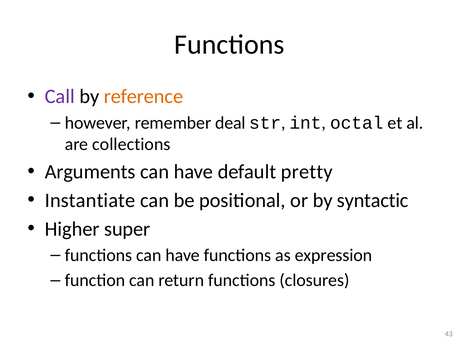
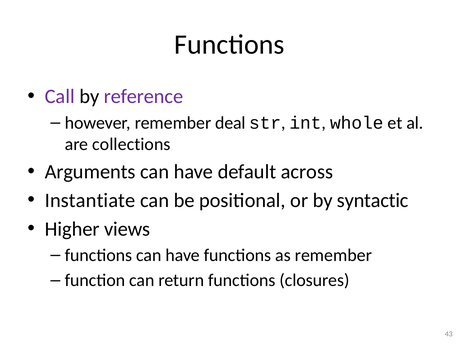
reference colour: orange -> purple (143, 96)
octal: octal -> whole (357, 123)
pretty: pretty -> across (307, 171)
super: super -> views (127, 228)
as expression: expression -> remember (333, 255)
